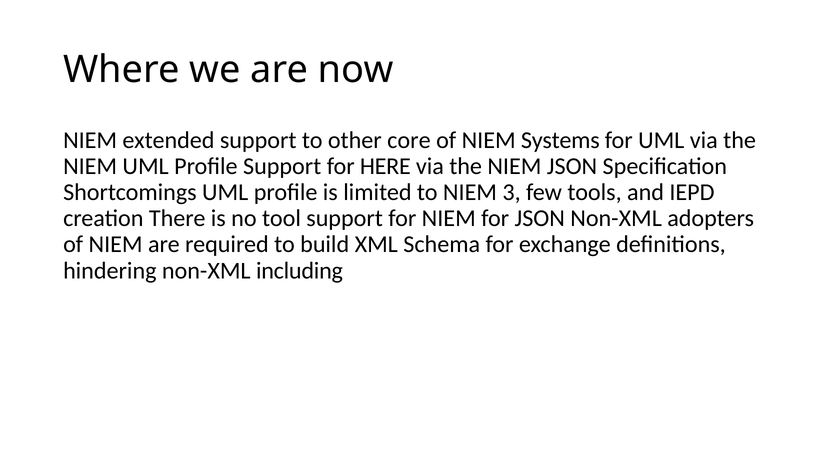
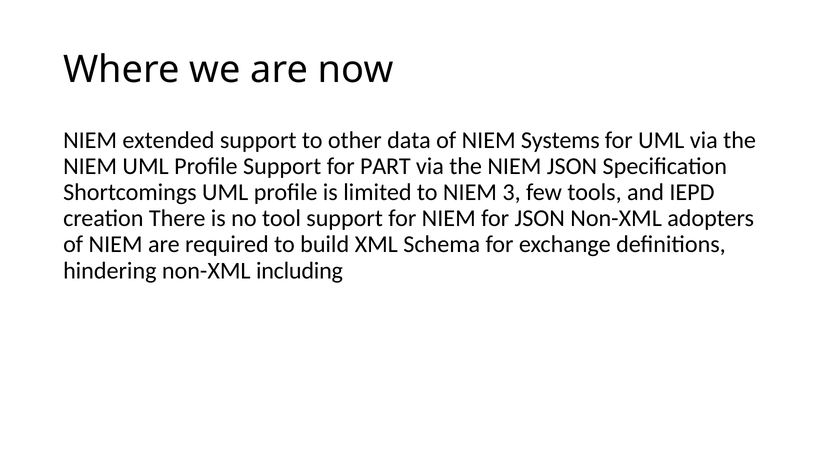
core: core -> data (409, 140)
HERE: HERE -> PART (385, 166)
